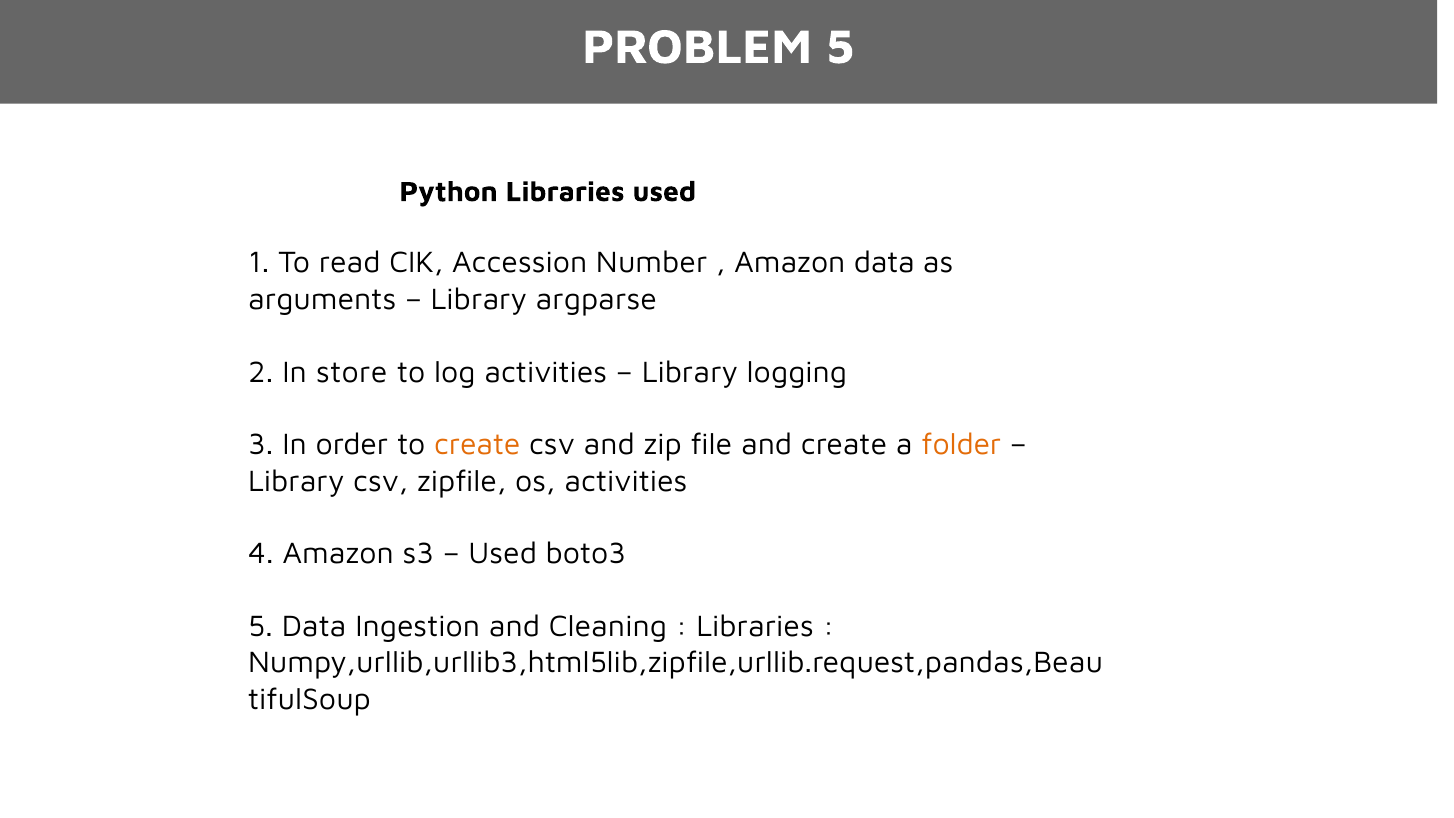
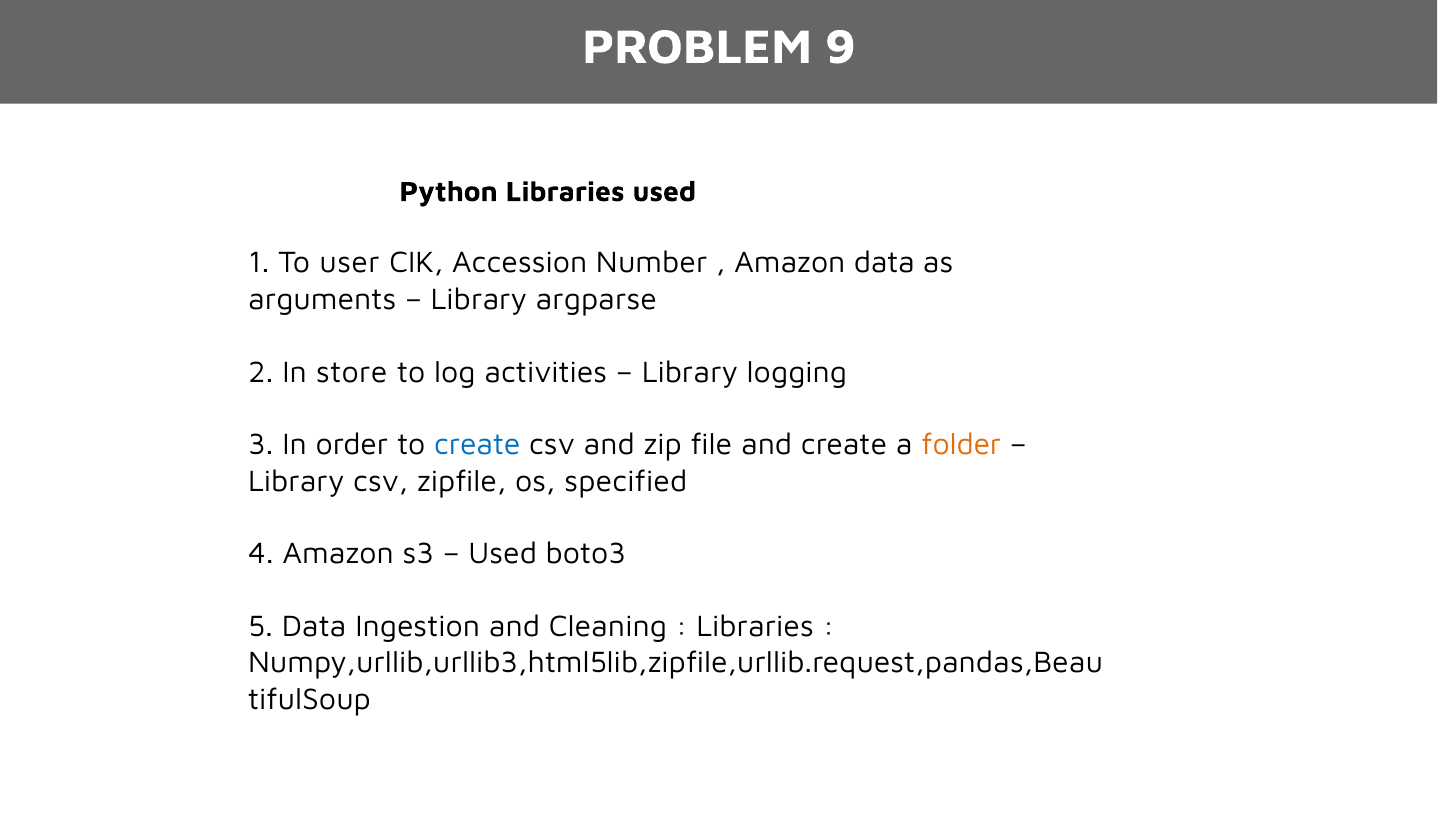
PROBLEM 5: 5 -> 9 (840, 47)
read: read -> user (350, 263)
create colour: orange -> blue (477, 445)
os activities: activities -> specified (626, 481)
